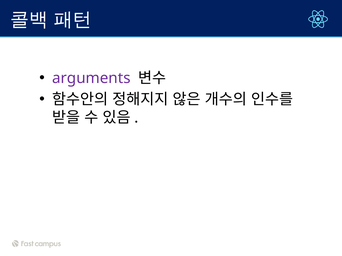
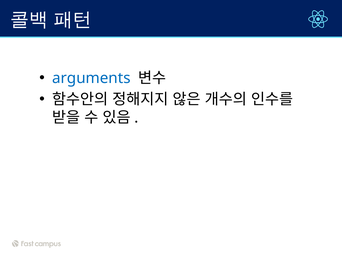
arguments colour: purple -> blue (91, 78)
